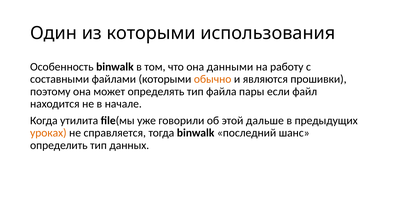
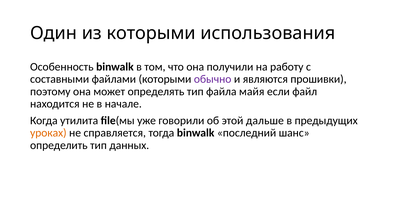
данными: данными -> получили (230, 67)
обычно colour: orange -> purple (213, 79)
пары: пары -> майя (252, 92)
